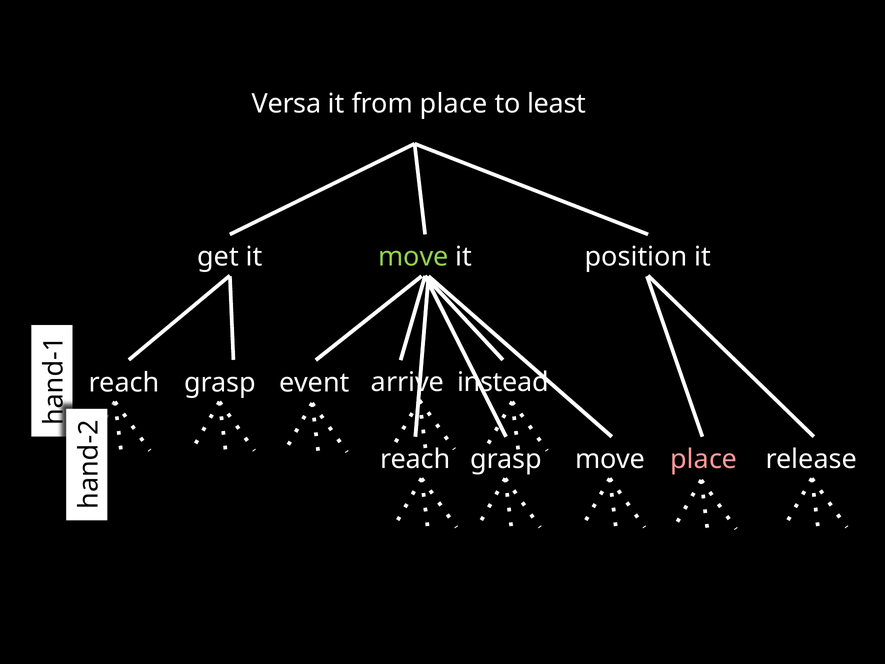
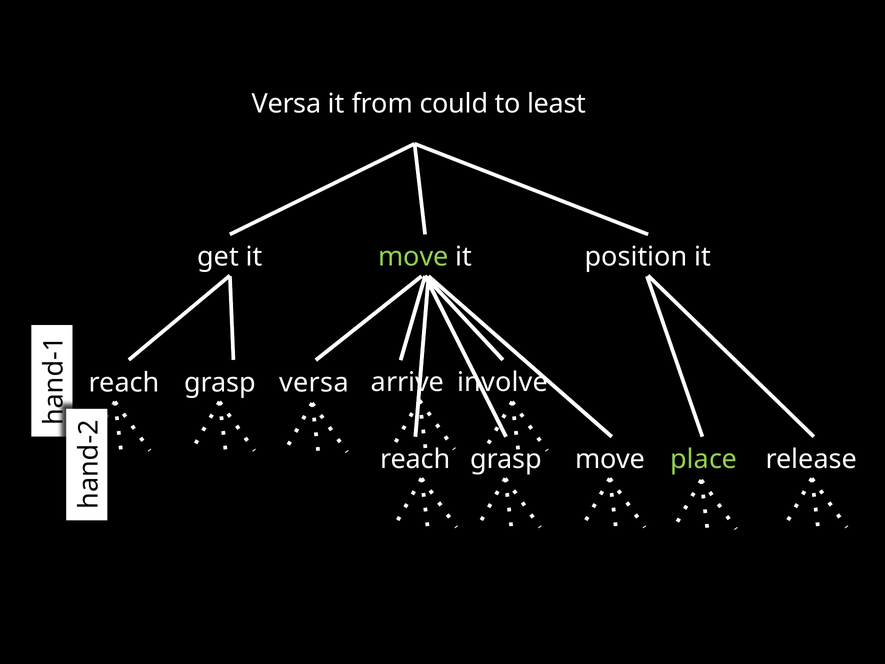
from place: place -> could (454, 104)
instead: instead -> involve (503, 382)
event: event -> versa (314, 382)
place colour: pink -> light green (704, 459)
